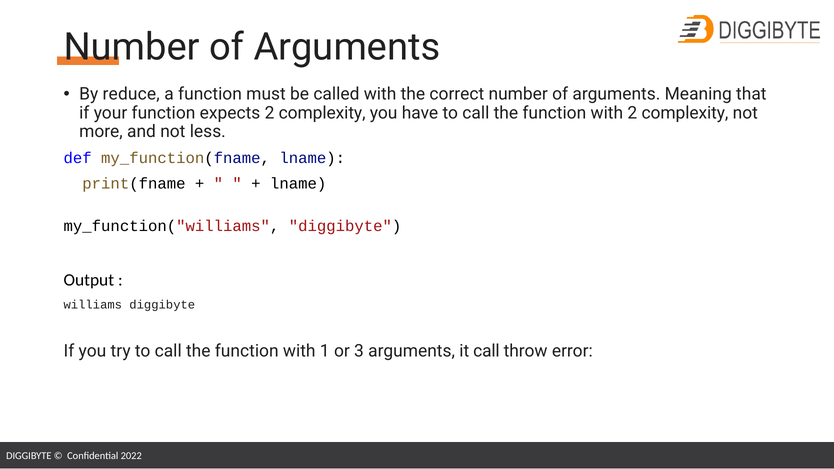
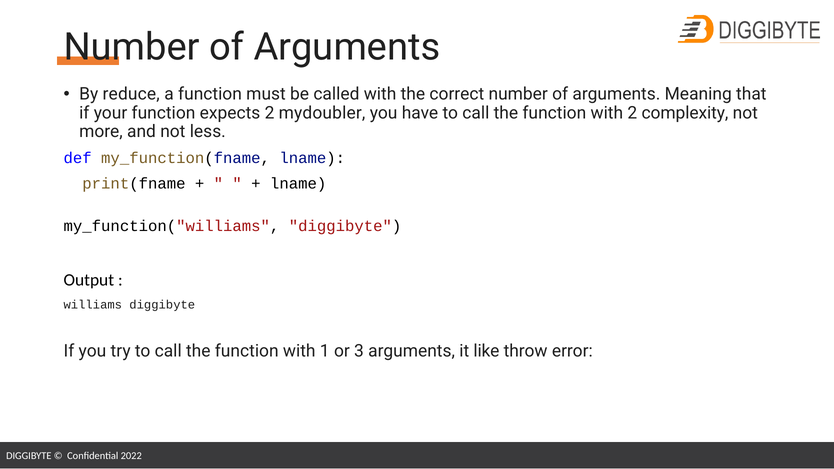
expects 2 complexity: complexity -> mydoubler (322, 113)
it call: call -> like (486, 351)
